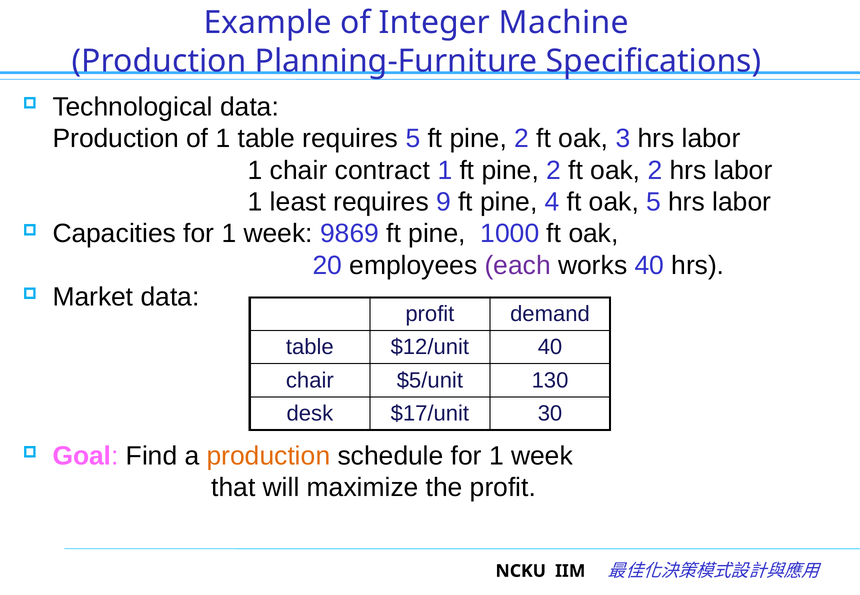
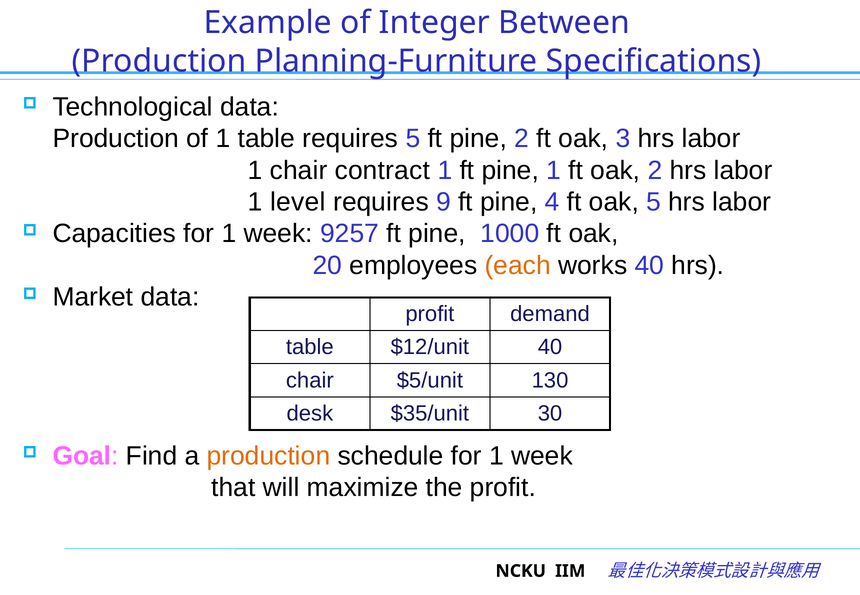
Machine: Machine -> Between (564, 23)
1 ft pine 2: 2 -> 1 (554, 170)
least: least -> level (298, 202)
9869: 9869 -> 9257 (350, 234)
each colour: purple -> orange (518, 266)
$17/unit: $17/unit -> $35/unit (430, 414)
